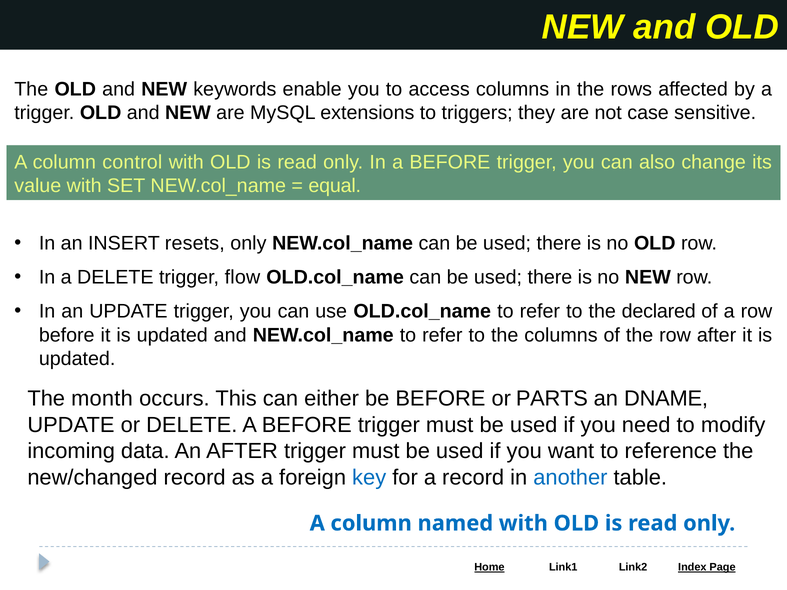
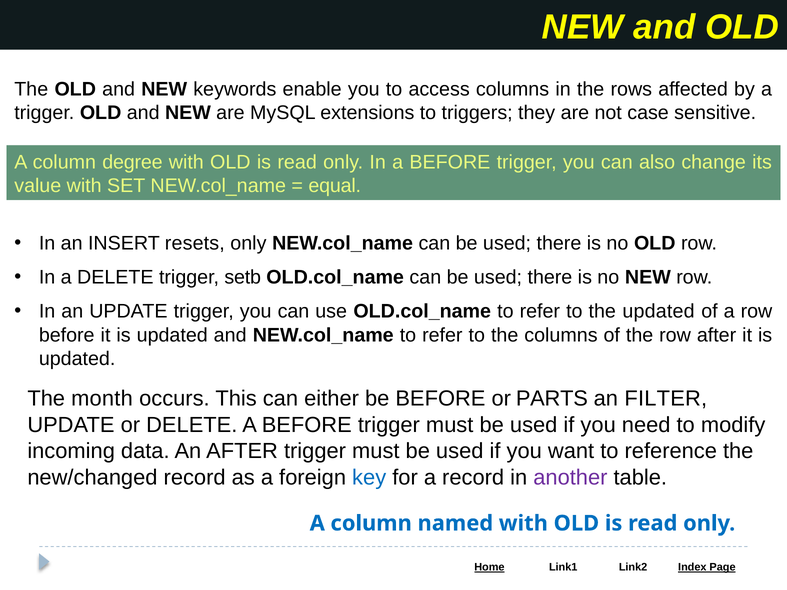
control: control -> degree (133, 162)
flow: flow -> setb (243, 277)
the declared: declared -> updated (659, 312)
DNAME: DNAME -> FILTER (666, 399)
another colour: blue -> purple (570, 478)
